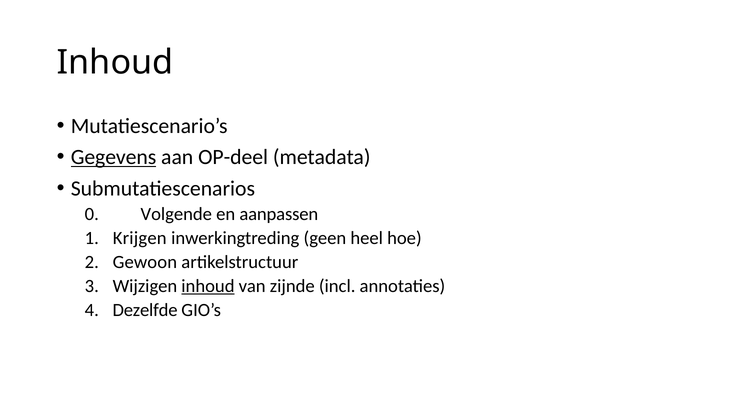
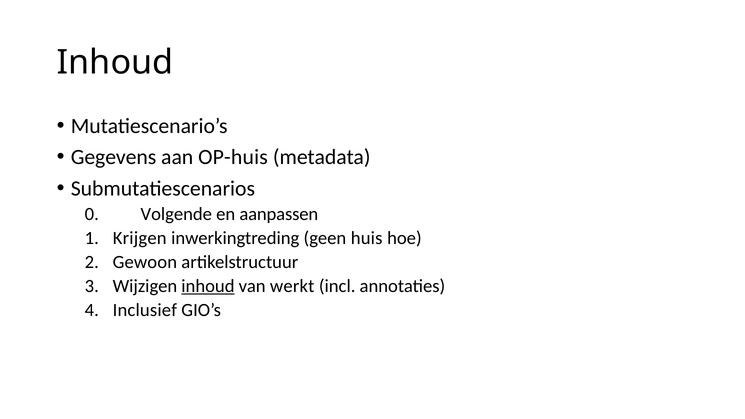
Gegevens underline: present -> none (114, 157)
OP-deel: OP-deel -> OP-huis (233, 157)
heel: heel -> huis (367, 238)
zijnde: zijnde -> werkt (292, 286)
Dezelfde: Dezelfde -> Inclusief (145, 310)
